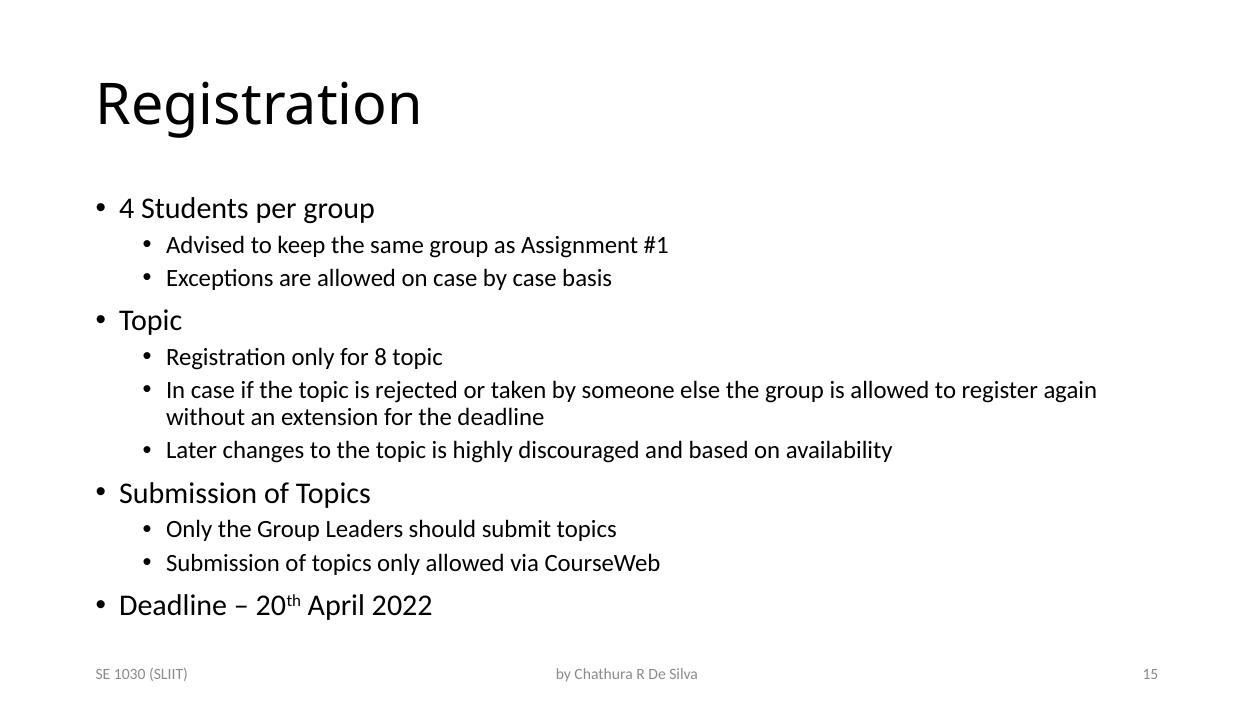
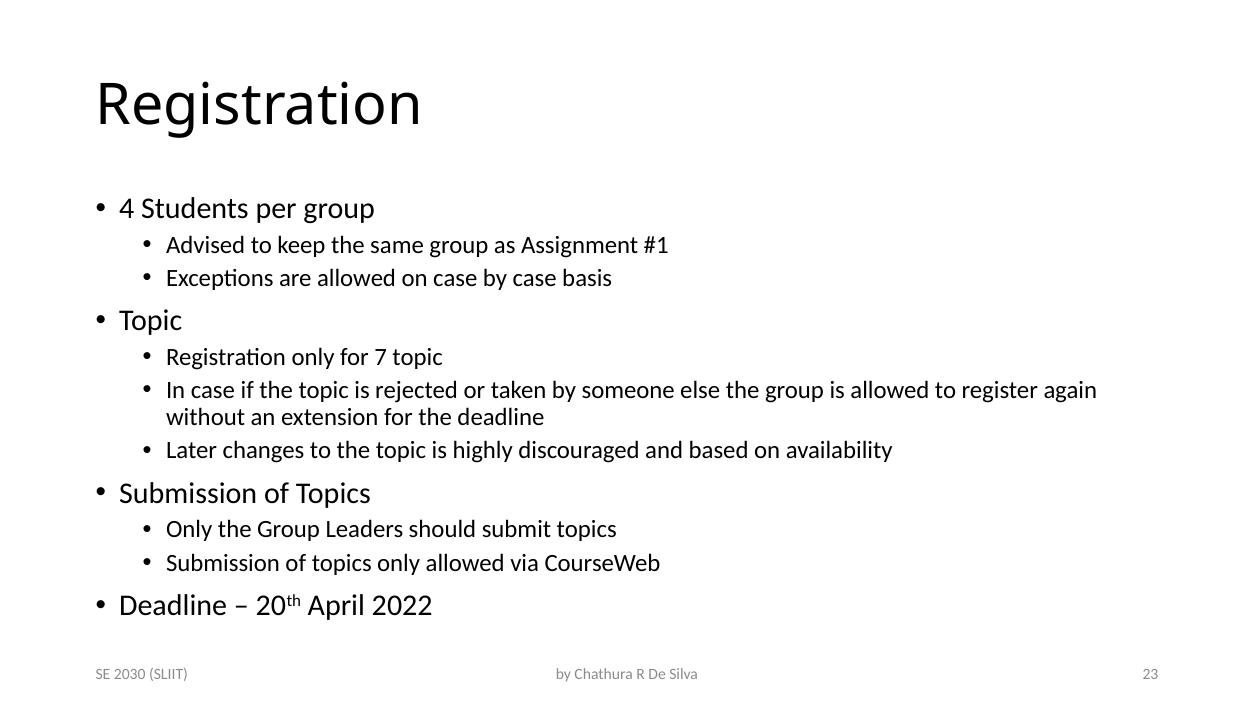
8: 8 -> 7 (381, 357)
15: 15 -> 23 (1150, 673)
1030: 1030 -> 2030 (130, 674)
